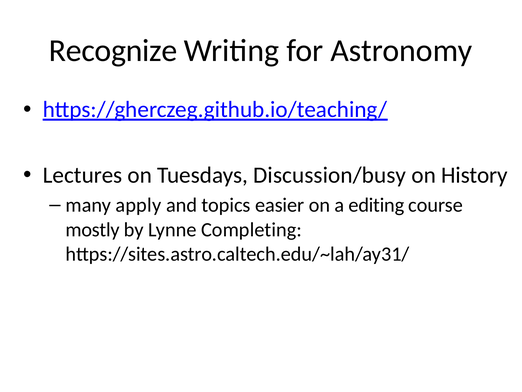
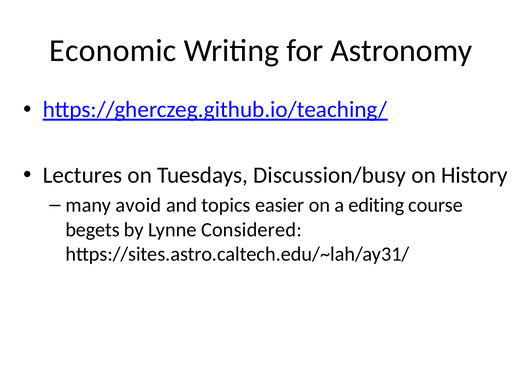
Recognize: Recognize -> Economic (113, 51)
apply: apply -> avoid (138, 205)
mostly: mostly -> begets (93, 229)
Completing: Completing -> Considered (251, 229)
